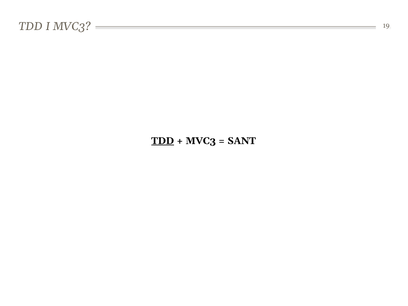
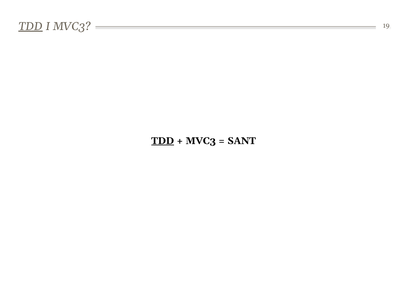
TDD underline: none -> present (30, 26)
